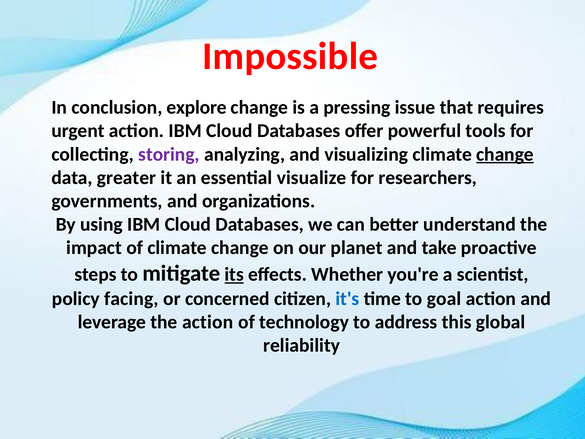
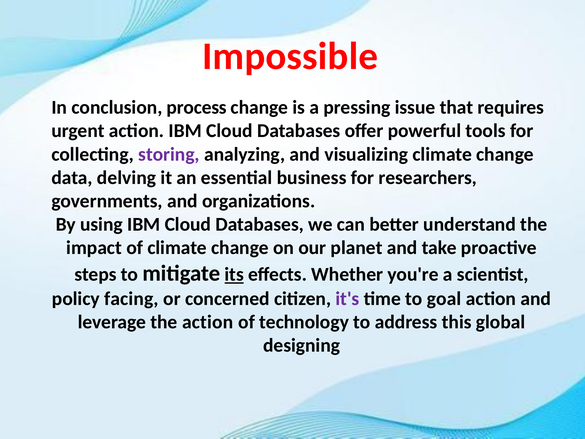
explore: explore -> process (197, 107)
change underline: present -> none (505, 154)
greater: greater -> delving (127, 178)
visualize: visualize -> business (312, 178)
it's colour: blue -> purple (347, 298)
reliability: reliability -> designing (302, 345)
